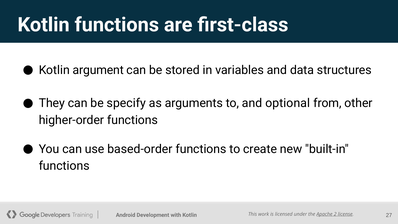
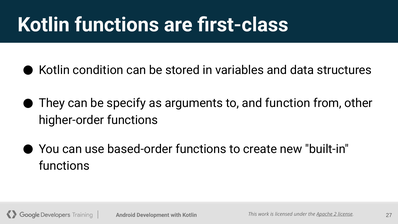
argument: argument -> condition (98, 70)
optional: optional -> function (288, 103)
